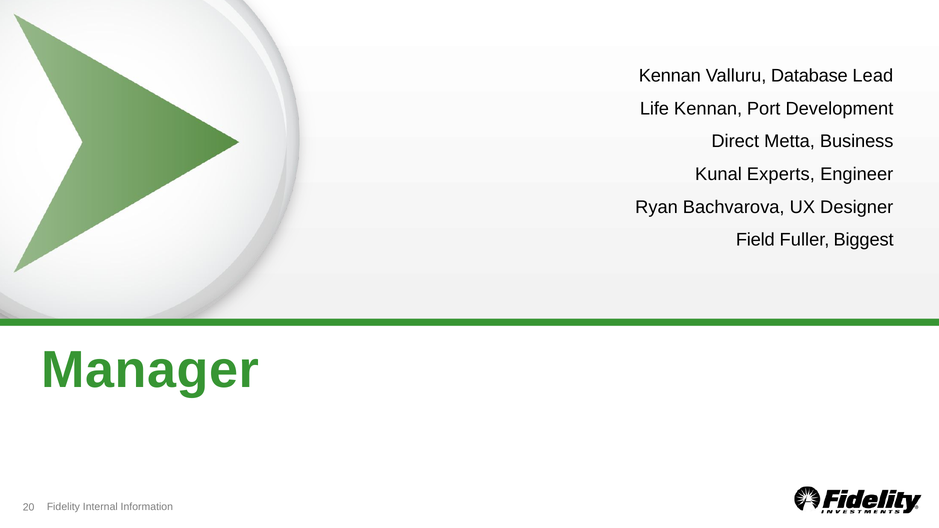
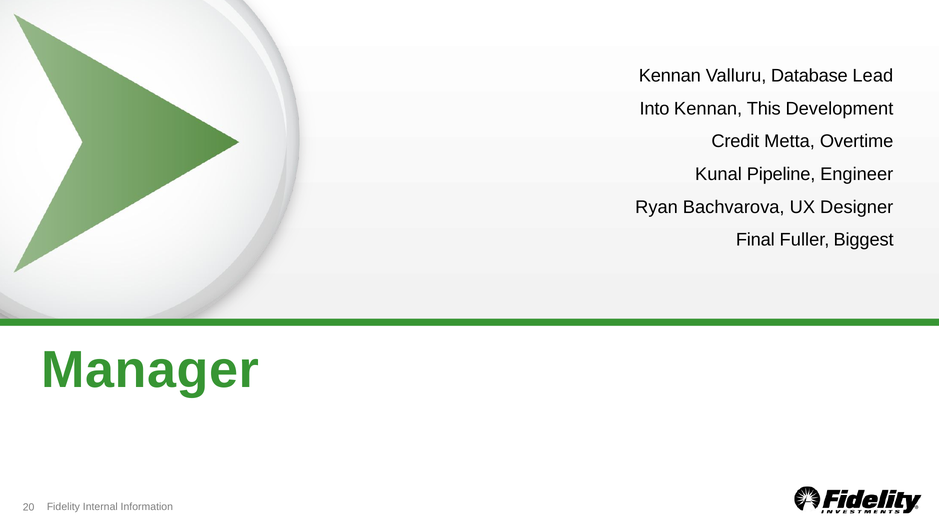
Life: Life -> Into (654, 109)
Port: Port -> This (764, 109)
Direct: Direct -> Credit (735, 141)
Business: Business -> Overtime (857, 141)
Experts: Experts -> Pipeline (781, 174)
Field: Field -> Final (755, 240)
